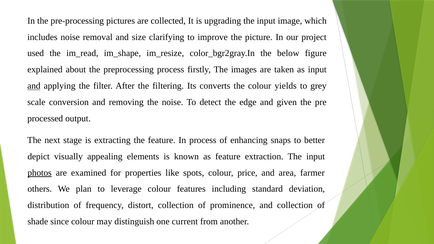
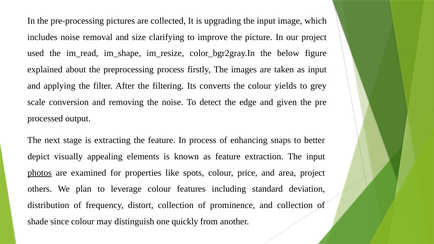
and underline: present -> none (34, 86)
area farmer: farmer -> project (313, 173)
current: current -> quickly (185, 222)
